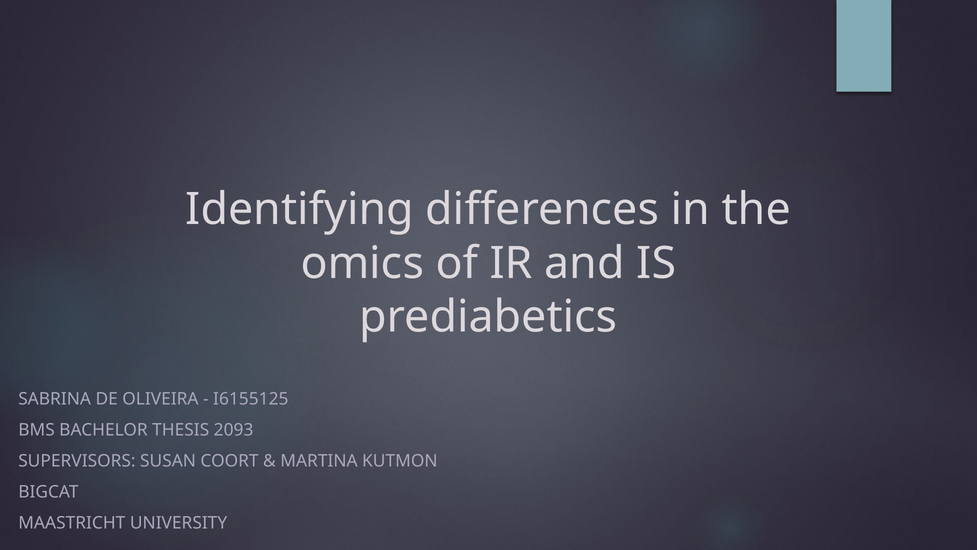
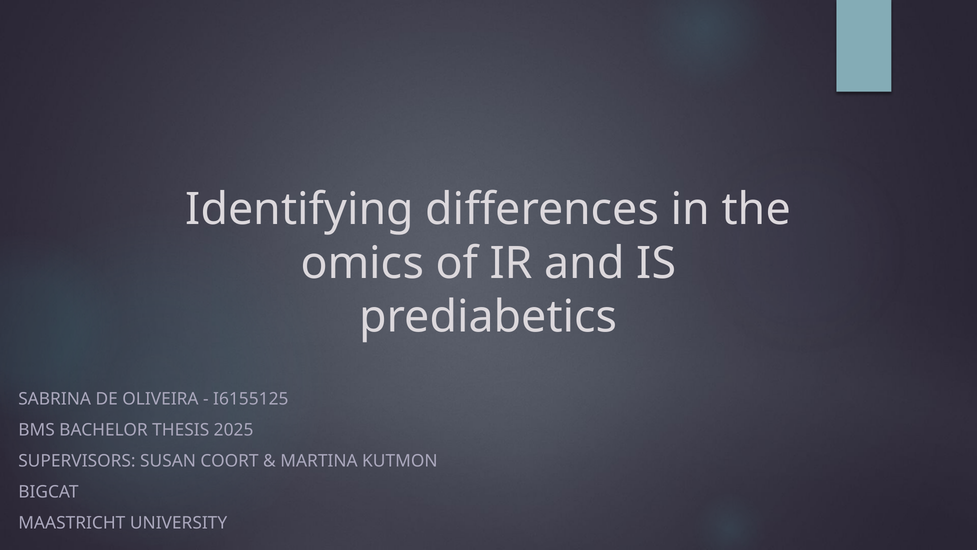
2093: 2093 -> 2025 (234, 430)
